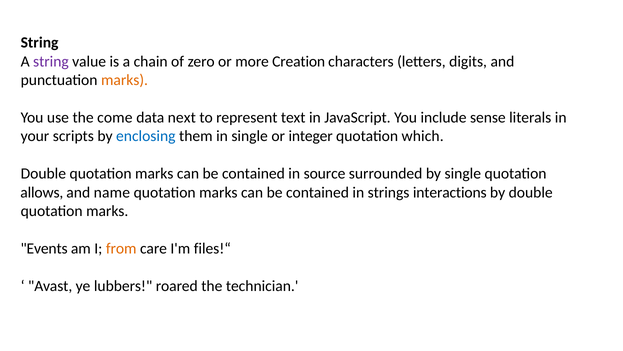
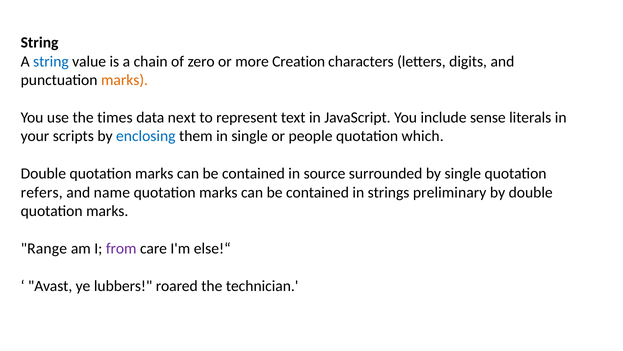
string colour: purple -> blue (51, 61)
come: come -> times (115, 117)
integer: integer -> people (311, 136)
allows: allows -> refers (42, 192)
interactions: interactions -> preliminary (450, 192)
Events: Events -> Range (44, 248)
from colour: orange -> purple (121, 248)
files!“: files!“ -> else!“ (212, 248)
